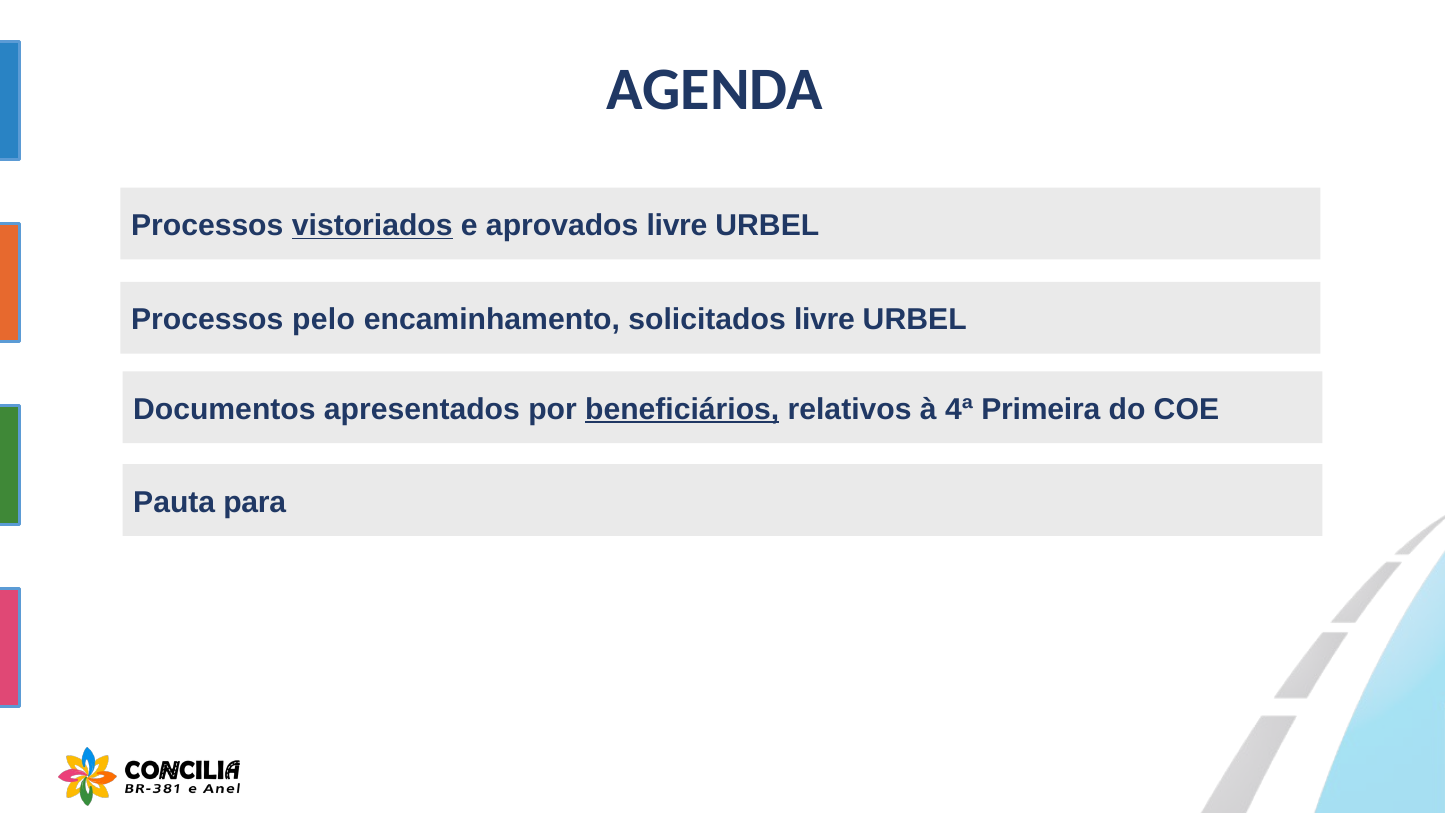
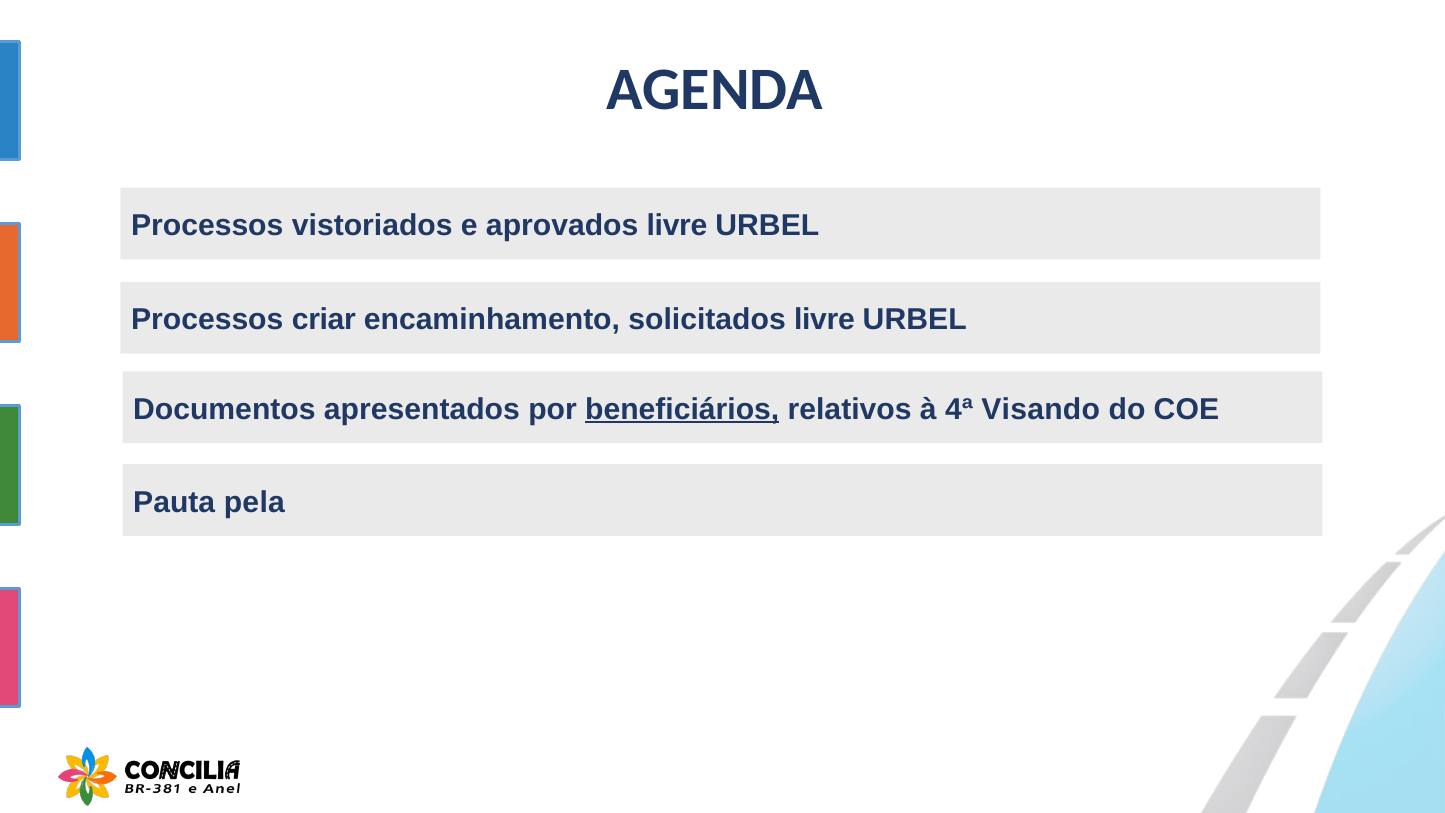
vistoriados underline: present -> none (372, 226)
pelo: pelo -> criar (324, 320)
Primeira: Primeira -> Visando (1041, 409)
Pauta para: para -> pela (254, 502)
